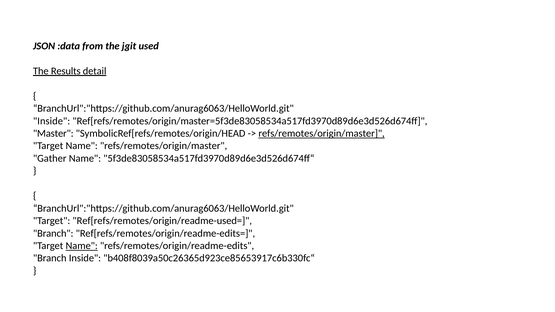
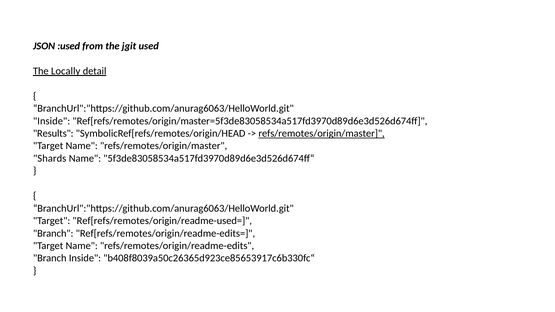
:data: :data -> :used (69, 46)
Results: Results -> Locally (66, 71)
Master: Master -> Results (53, 133)
Gather: Gather -> Shards (50, 158)
Name underline: present -> none (82, 246)
